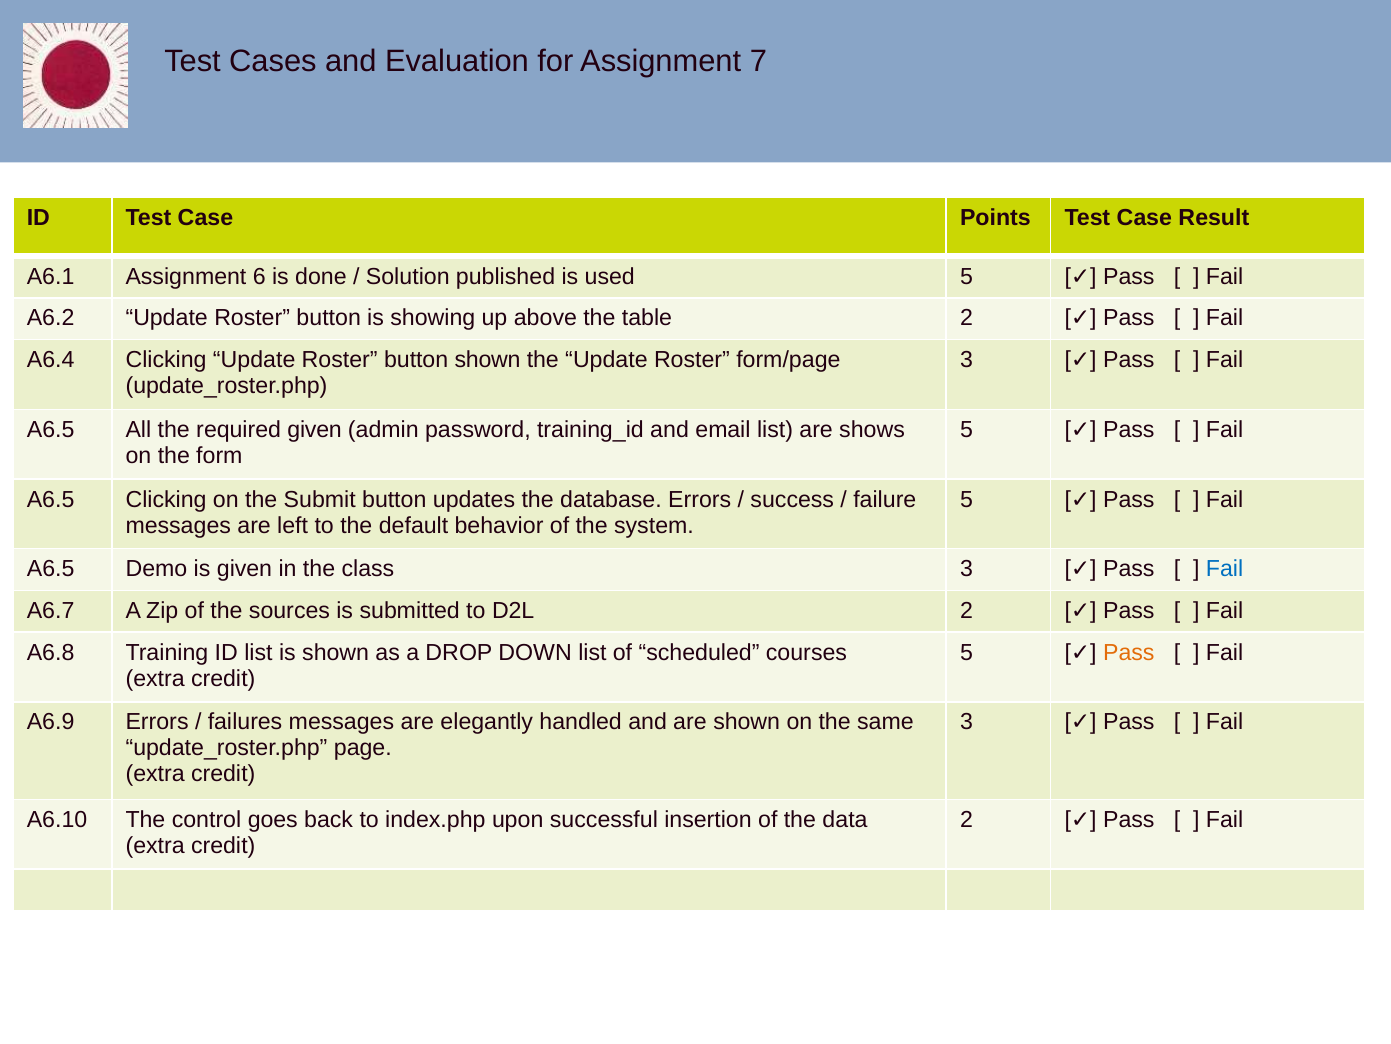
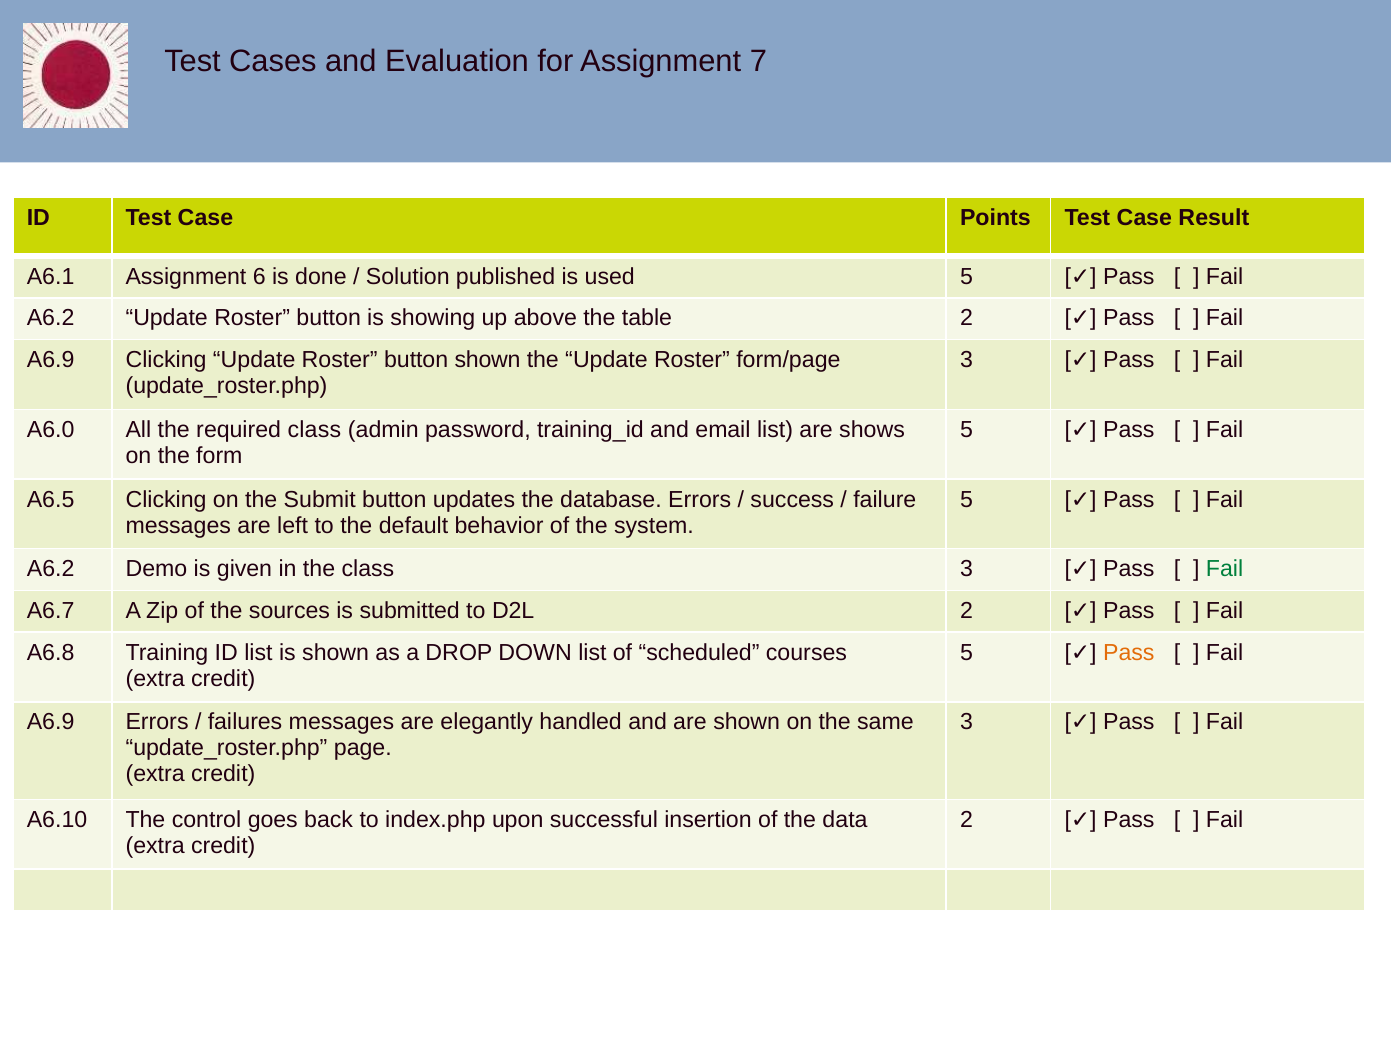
A6.4: A6.4 -> A6.9 (51, 360)
A6.5: A6.5 -> A6.0 (51, 429)
required given: given -> class (314, 429)
A6.5: A6.5 -> A6.2 (51, 569)
Fail colour: blue -> green (1225, 569)
